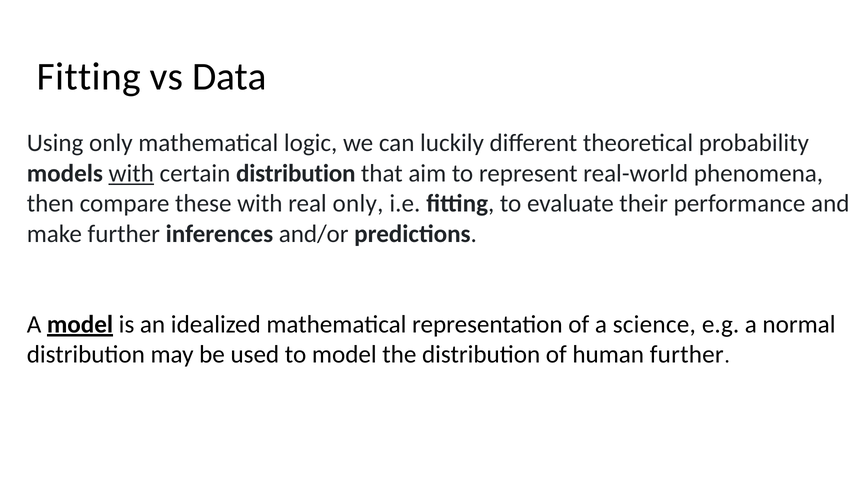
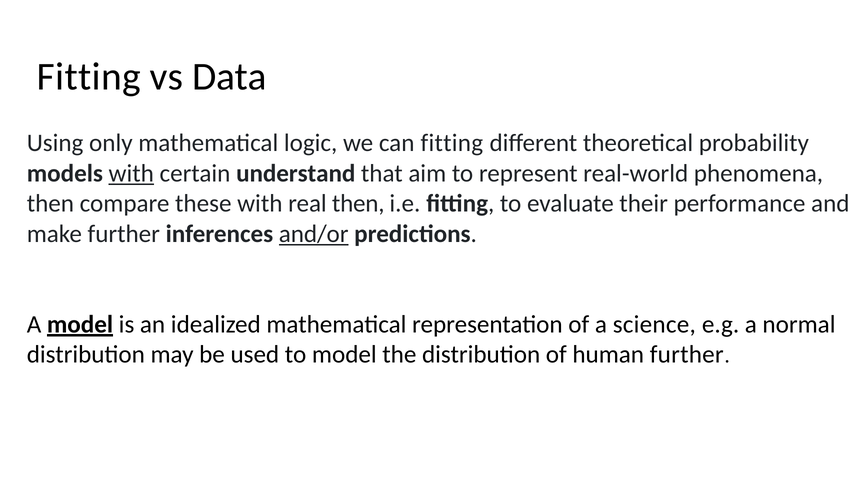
can luckily: luckily -> fitting (452, 143)
certain distribution: distribution -> understand (296, 173)
real only: only -> then (358, 203)
and/or underline: none -> present (314, 234)
